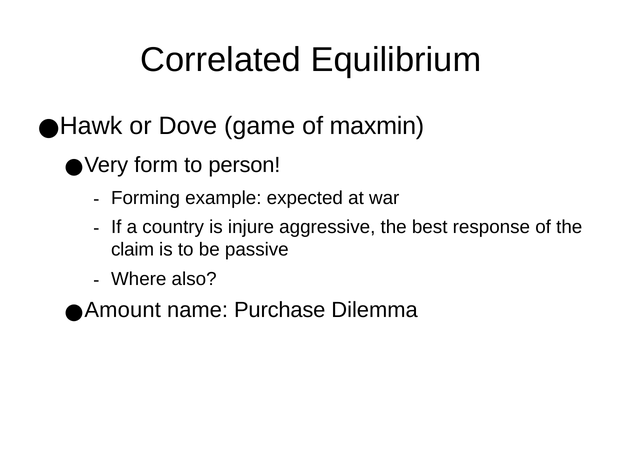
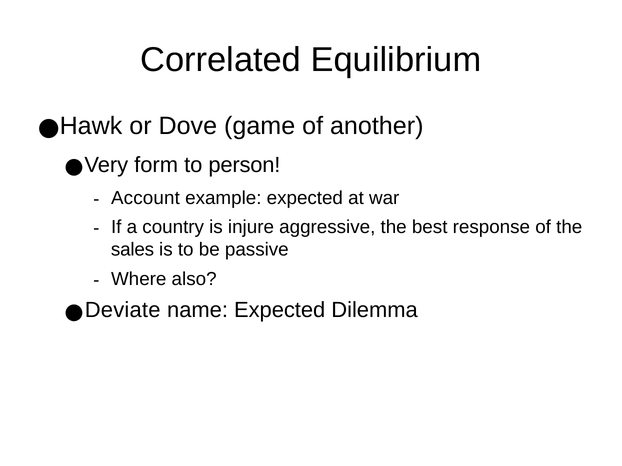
maxmin: maxmin -> another (377, 126)
Forming: Forming -> Account (145, 198)
claim: claim -> sales (133, 250)
Amount: Amount -> Deviate (123, 311)
name Purchase: Purchase -> Expected (280, 311)
